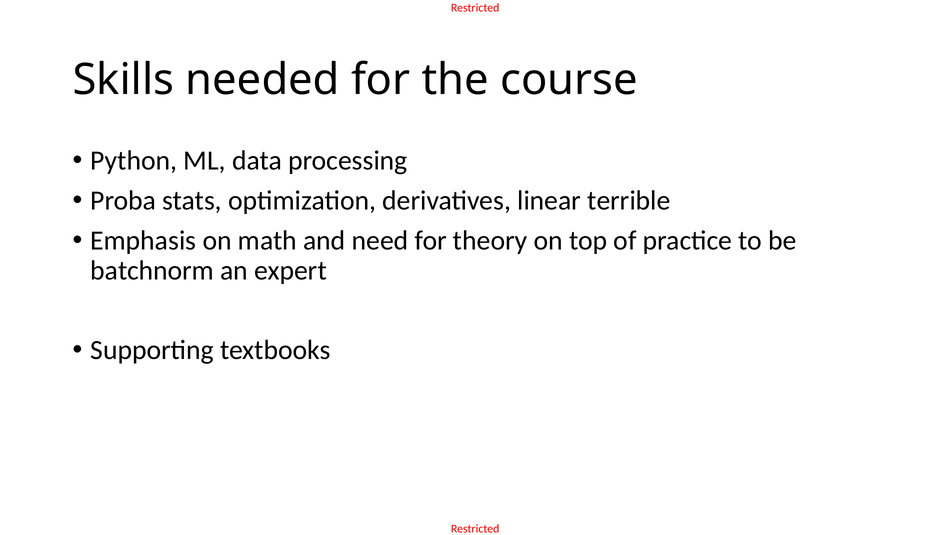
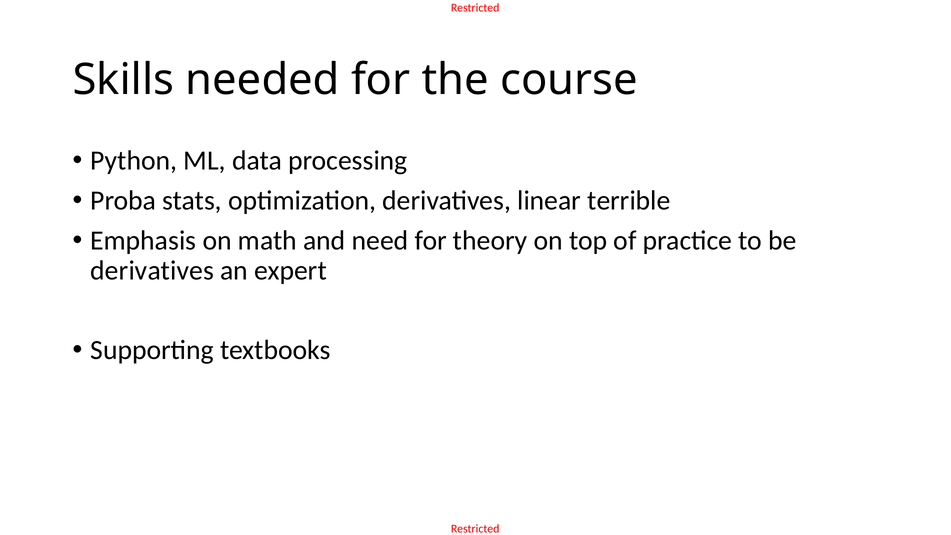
batchnorm: batchnorm -> derivatives (152, 270)
